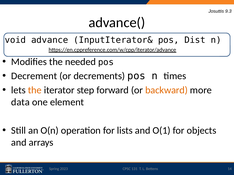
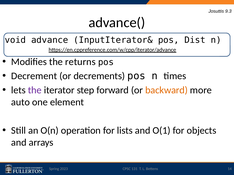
needed: needed -> returns (80, 62)
the colour: orange -> purple (35, 90)
data: data -> auto (20, 102)
